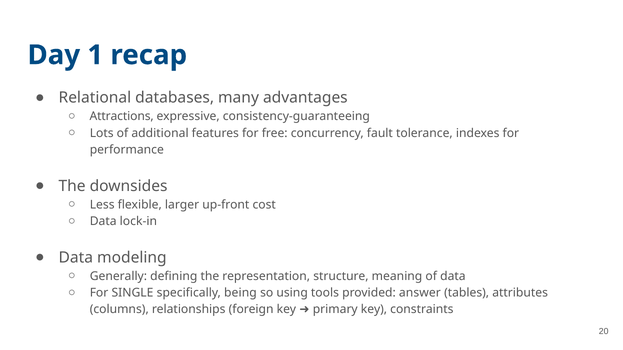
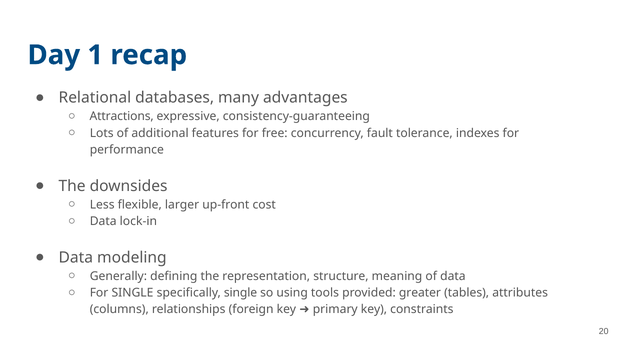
specifically being: being -> single (241, 293)
answer: answer -> greater (420, 293)
